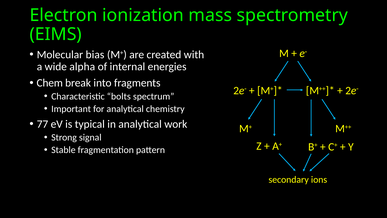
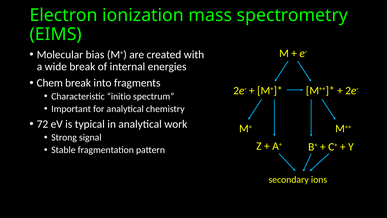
wide alpha: alpha -> break (82, 67)
bolts: bolts -> initio (119, 96)
77: 77 -> 72 (42, 124)
